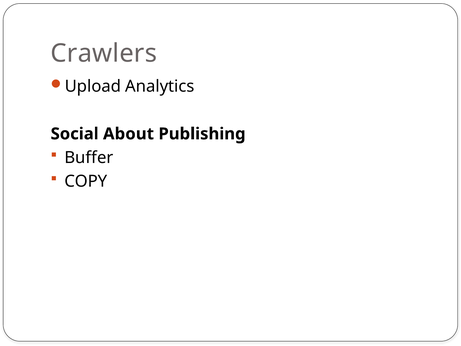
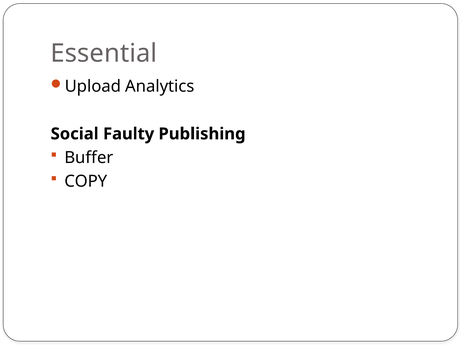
Crawlers: Crawlers -> Essential (104, 53)
About: About -> Faulty (129, 134)
